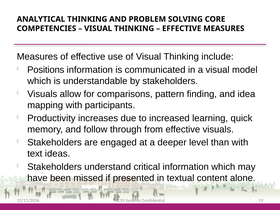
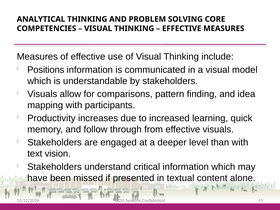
ideas: ideas -> vision (58, 154)
